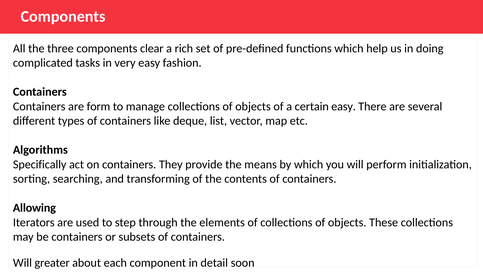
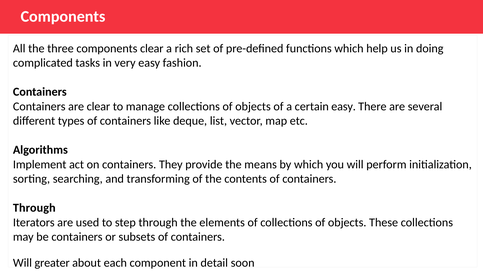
are form: form -> clear (98, 106)
Specifically: Specifically -> Implement (40, 164)
Allowing: Allowing -> Through (34, 208)
